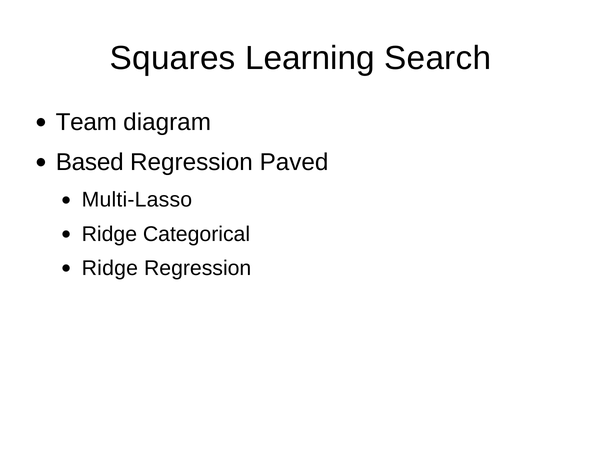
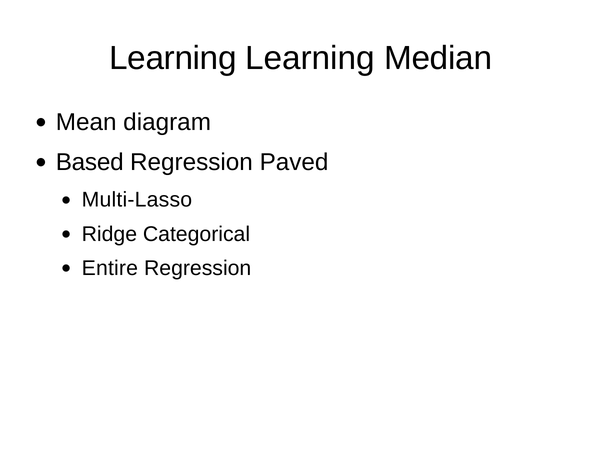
Squares: Squares -> Learning (173, 58)
Search: Search -> Median (438, 58)
Team: Team -> Mean (86, 122)
Ridge: Ridge -> Entire (110, 268)
